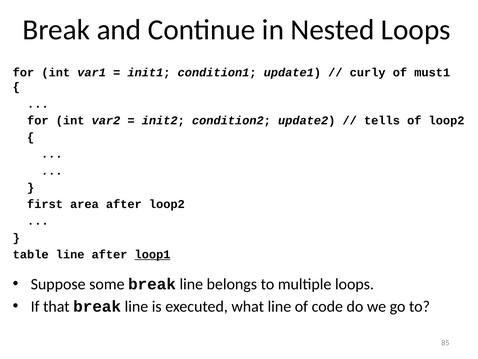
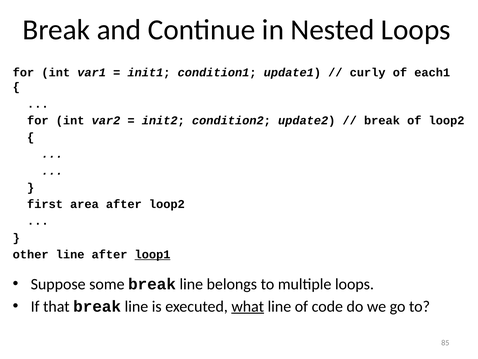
must1: must1 -> each1 (432, 73)
tells: tells -> break (382, 120)
table: table -> other (31, 254)
what underline: none -> present (248, 306)
